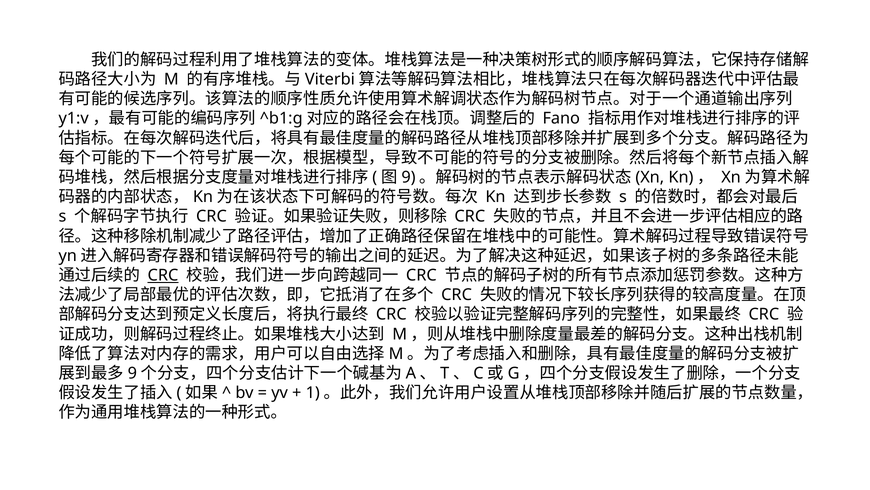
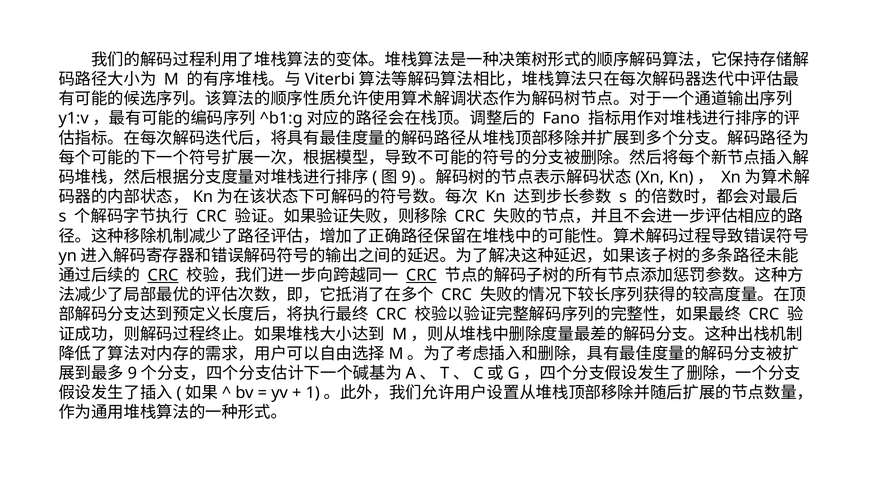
CRC underline: none -> present (421, 275)
